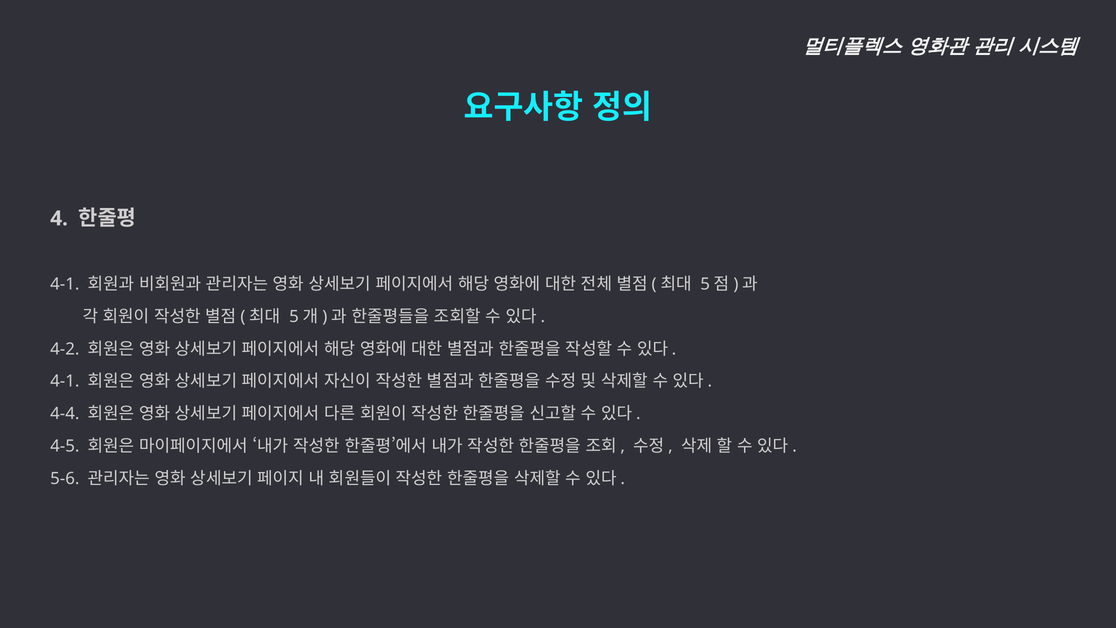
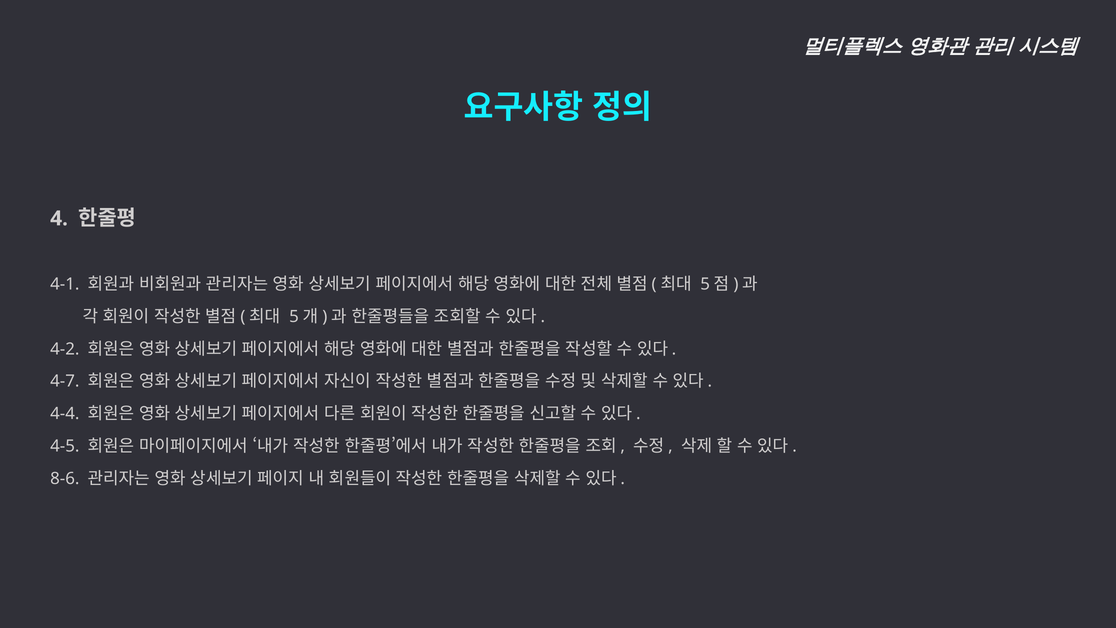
4-1: 4-1 -> 4-7 (65, 381)
5-6: 5-6 -> 8-6 (65, 478)
